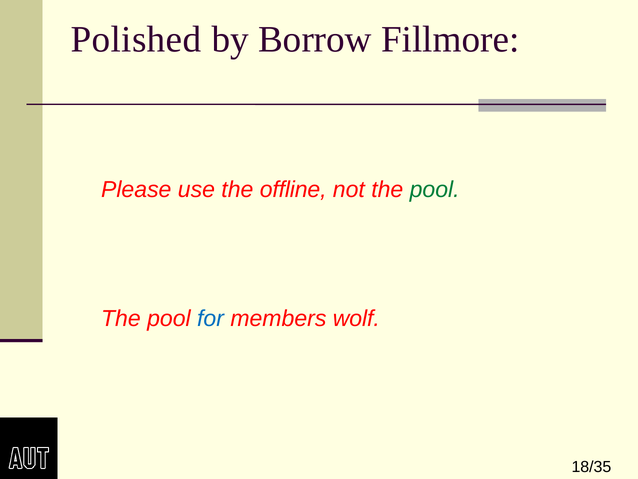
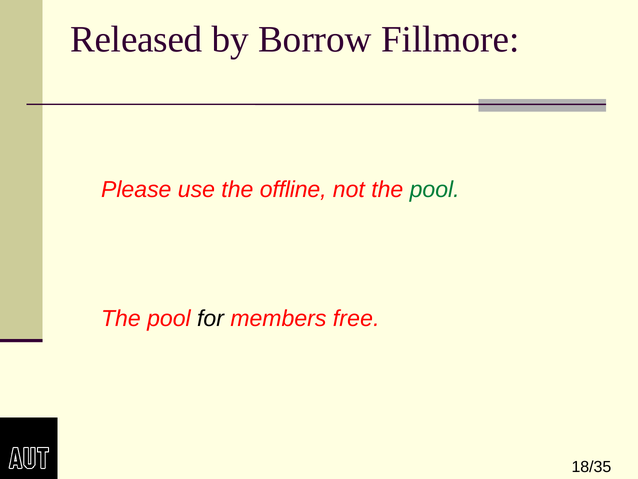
Polished: Polished -> Released (136, 40)
for colour: blue -> black (210, 319)
wolf: wolf -> free (356, 319)
